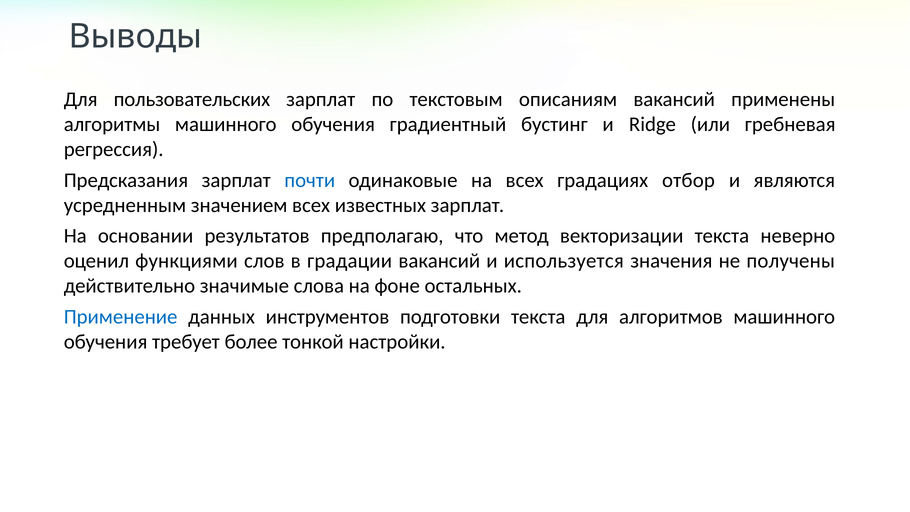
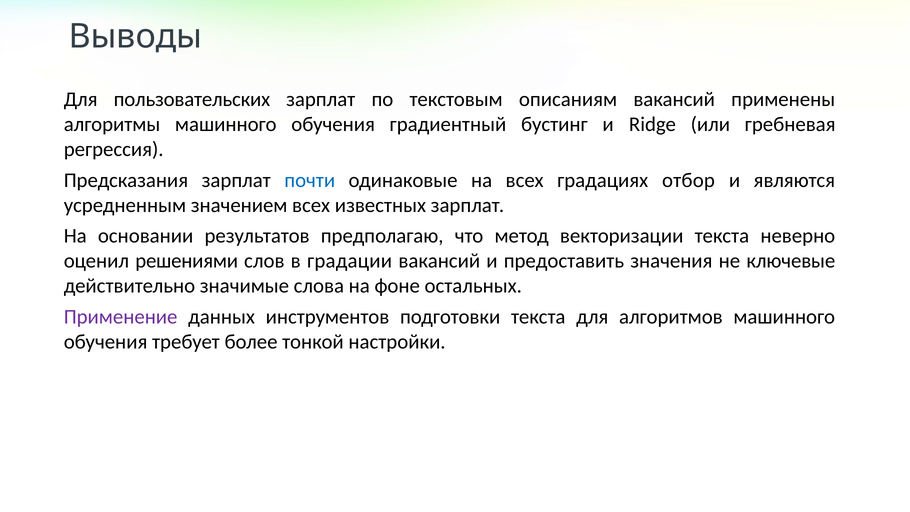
функциями: функциями -> решениями (187, 261)
используется: используется -> предоставить (564, 261)
получены: получены -> ключевые (791, 261)
Применение colour: blue -> purple (121, 317)
